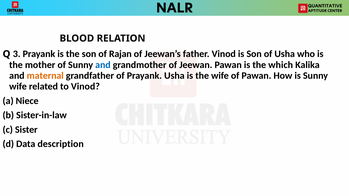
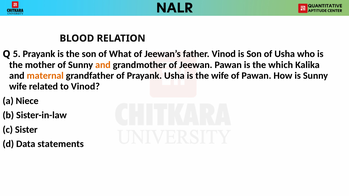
3: 3 -> 5 (17, 54)
Rajan: Rajan -> What (120, 54)
and colour: blue -> orange (103, 65)
description: description -> statements (61, 144)
